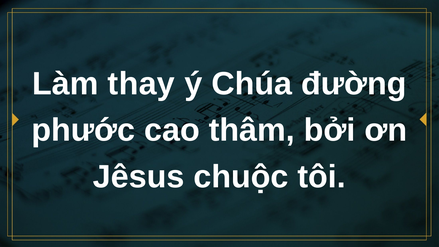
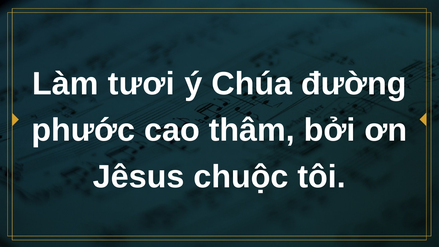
thay: thay -> tươi (141, 84)
